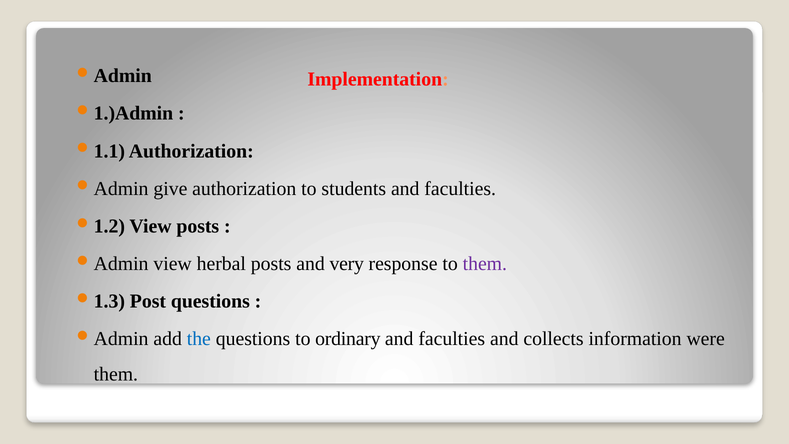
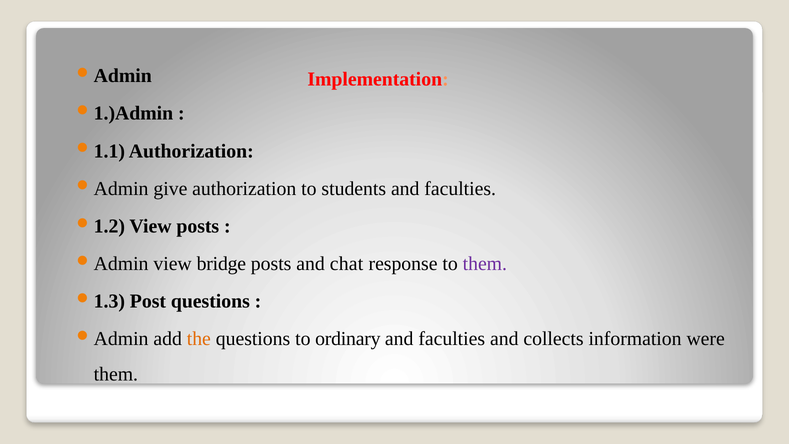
herbal: herbal -> bridge (221, 264)
very: very -> chat (347, 264)
the colour: blue -> orange (199, 339)
